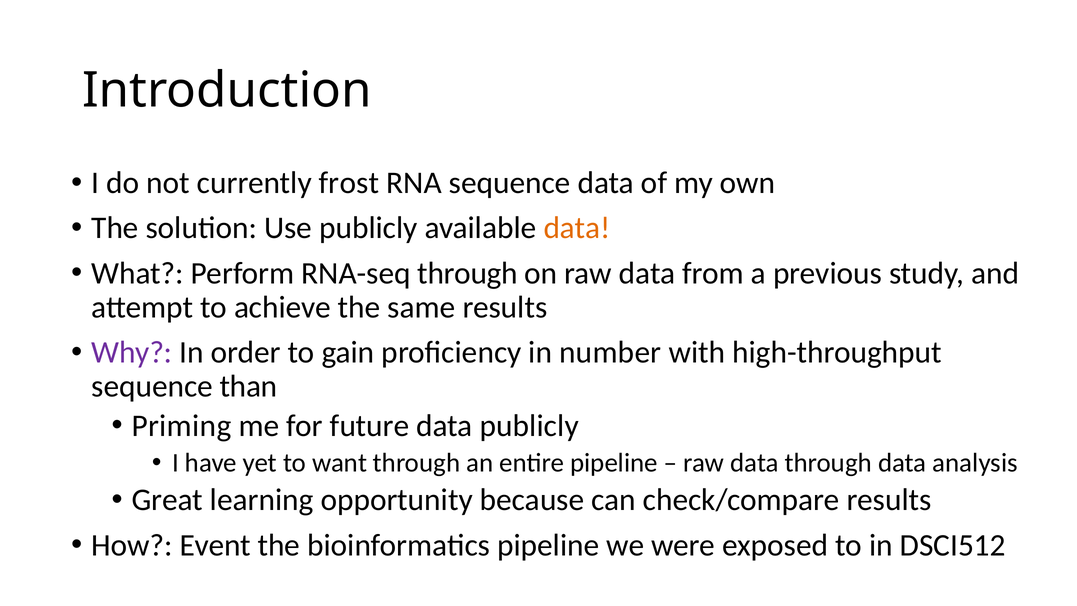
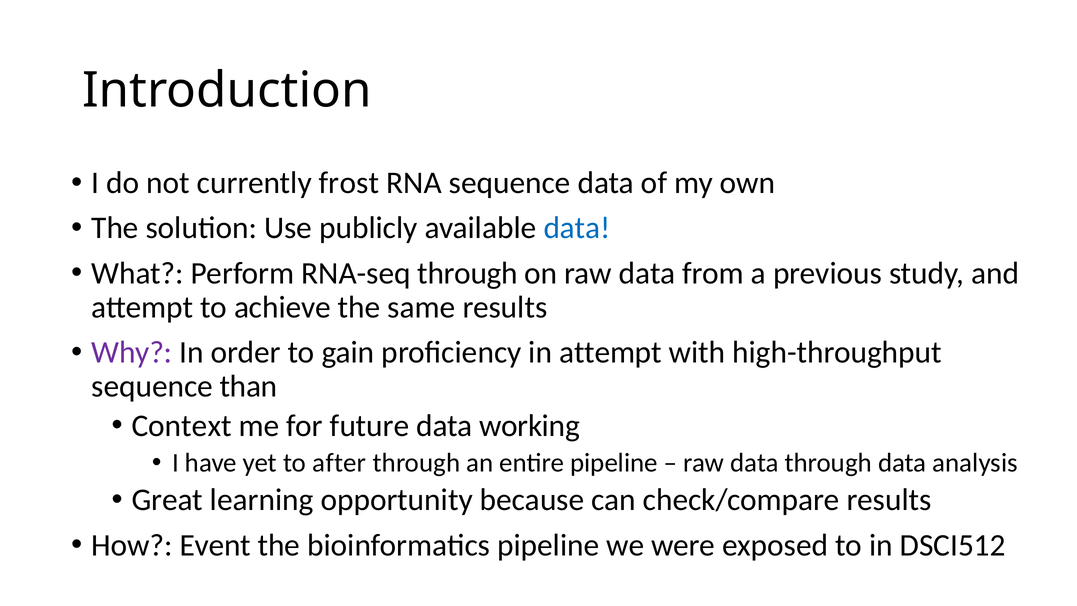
data colour: orange -> blue (577, 228)
in number: number -> attempt (611, 352)
Priming: Priming -> Context (182, 426)
data publicly: publicly -> working (529, 426)
want: want -> after (339, 463)
